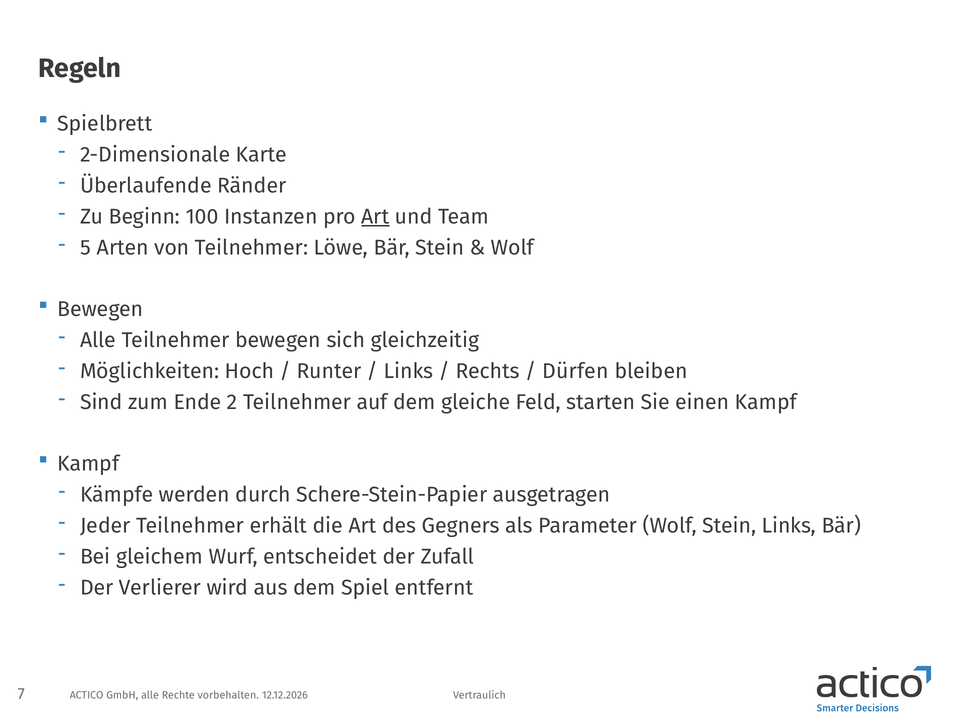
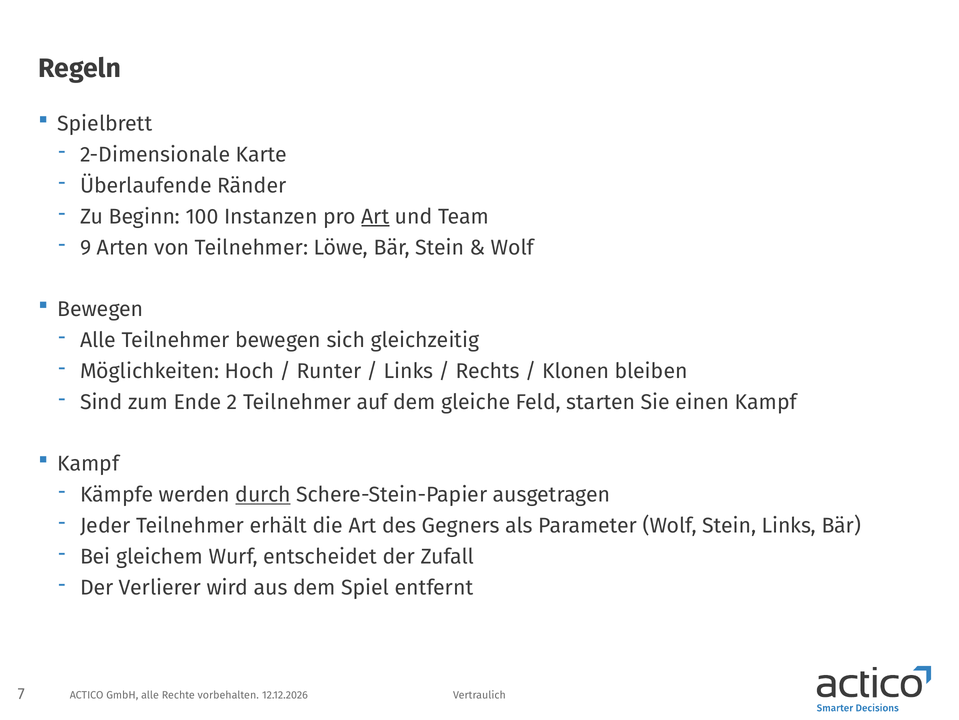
5: 5 -> 9 (86, 247)
Dürfen: Dürfen -> Klonen (576, 371)
durch underline: none -> present (263, 494)
